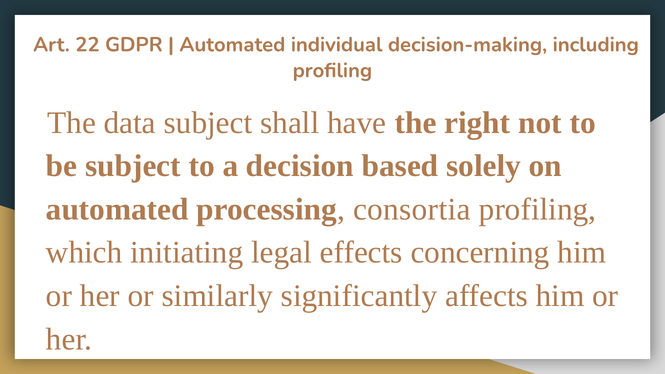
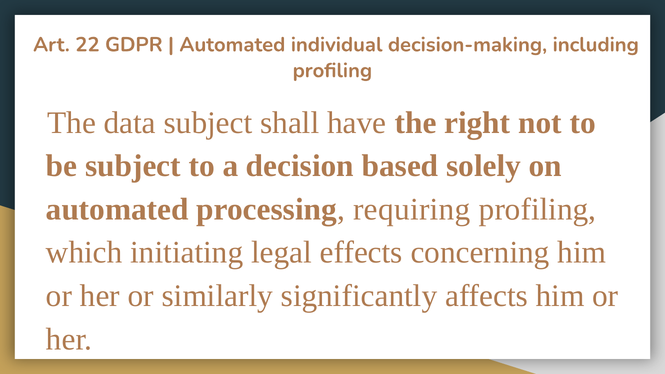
consortia: consortia -> requiring (412, 209)
